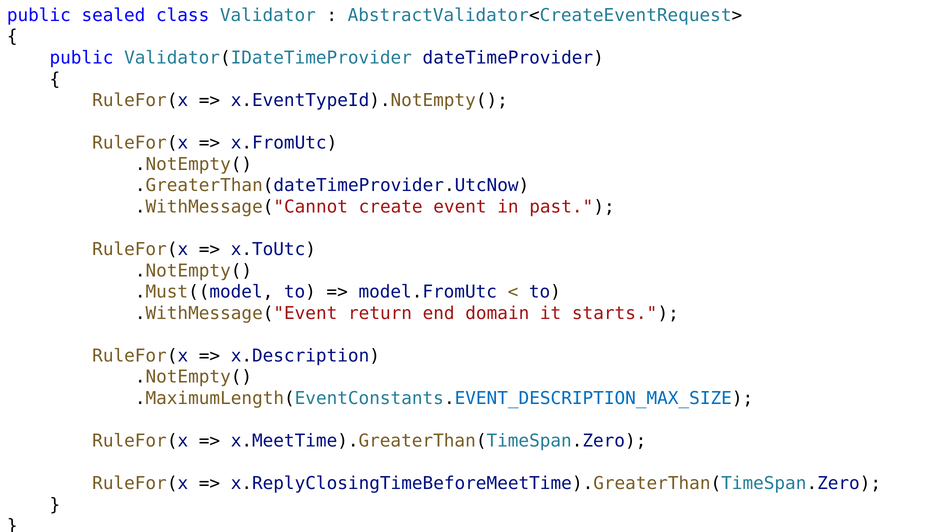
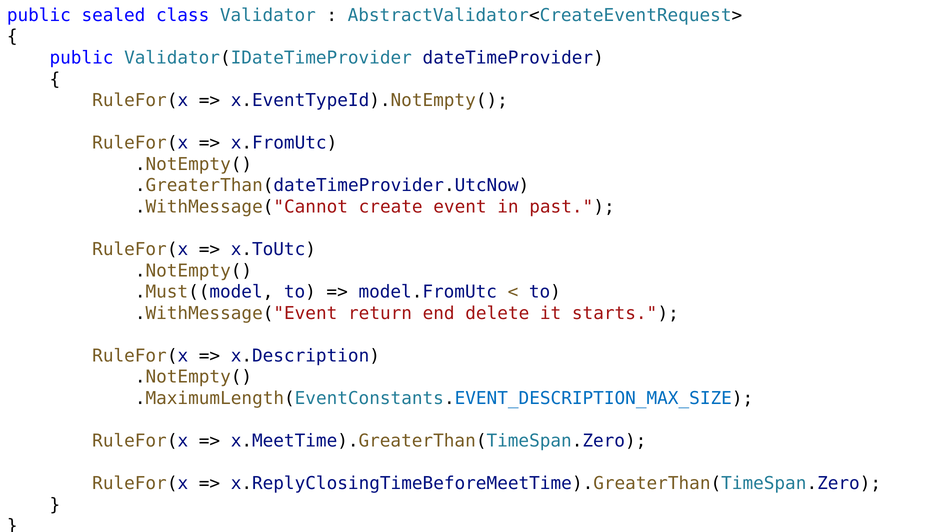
domain: domain -> delete (497, 313)
